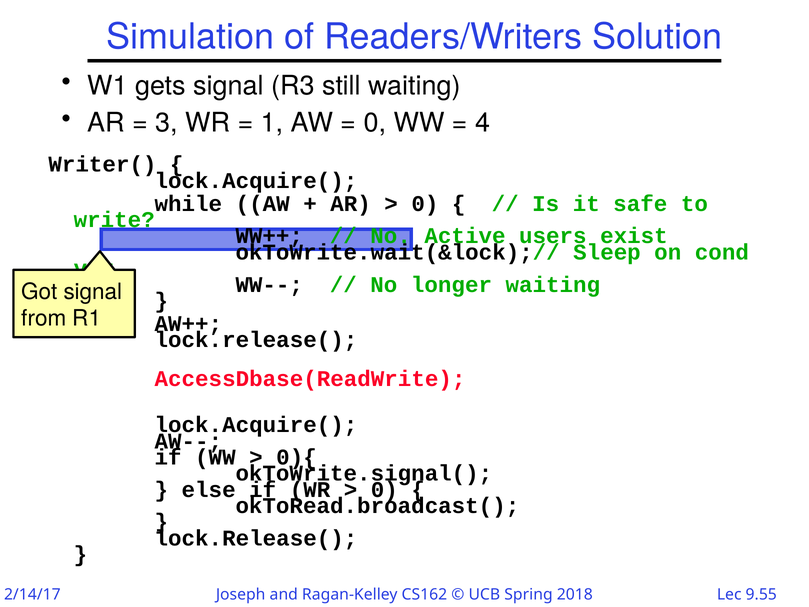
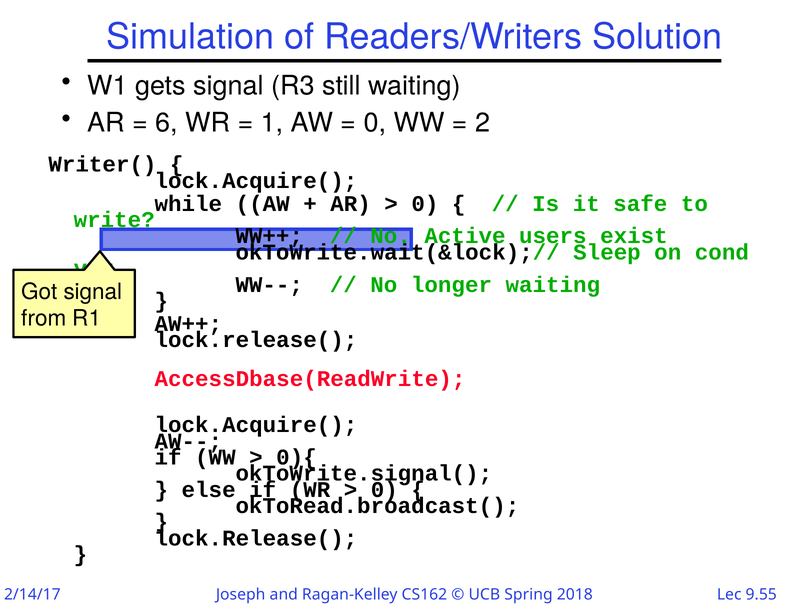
3: 3 -> 6 (167, 123)
4: 4 -> 2 (483, 123)
